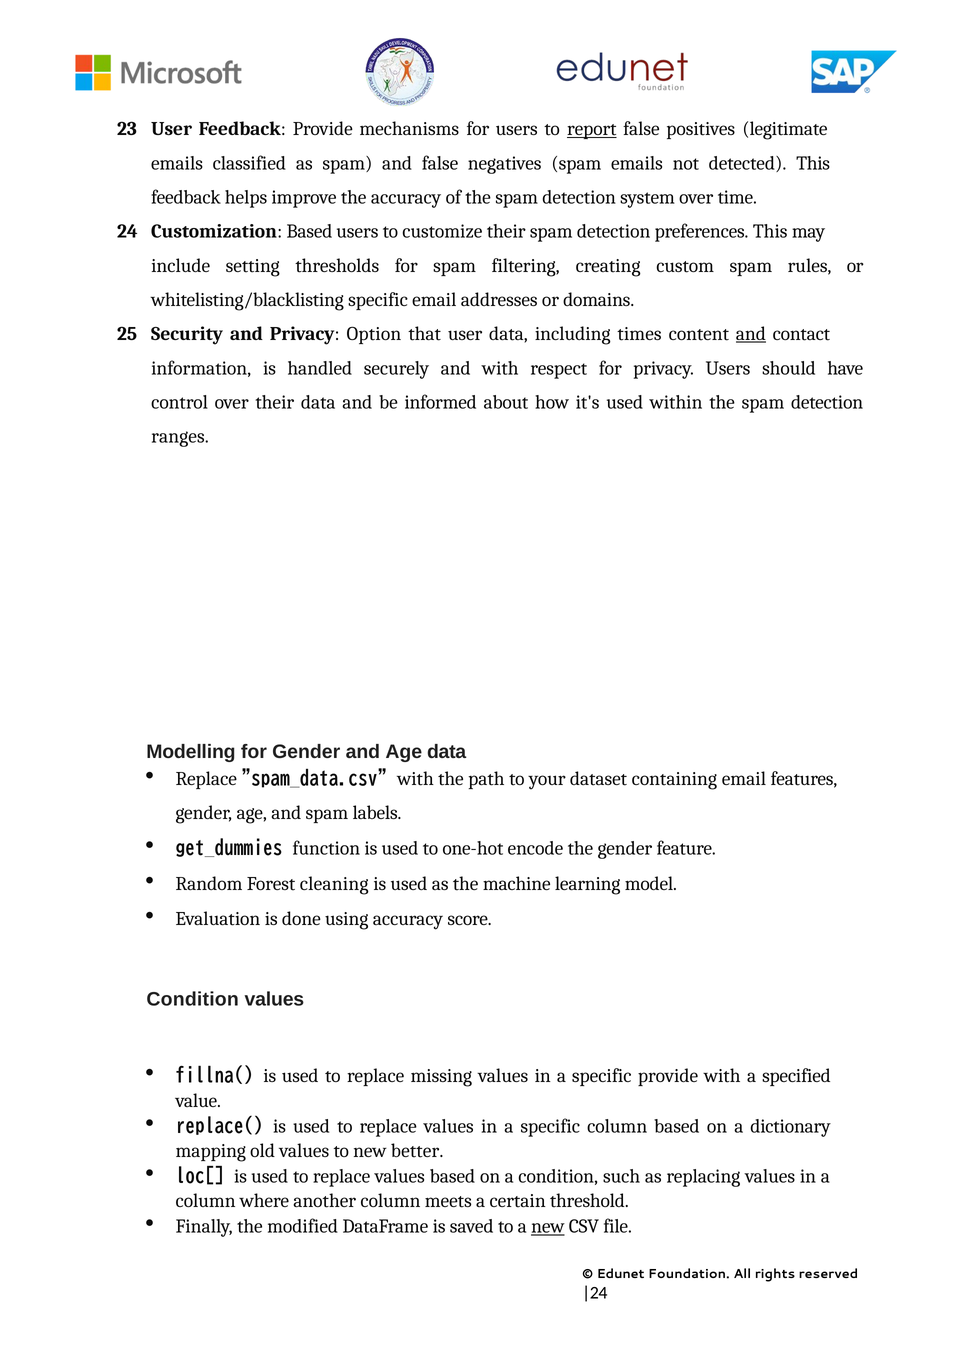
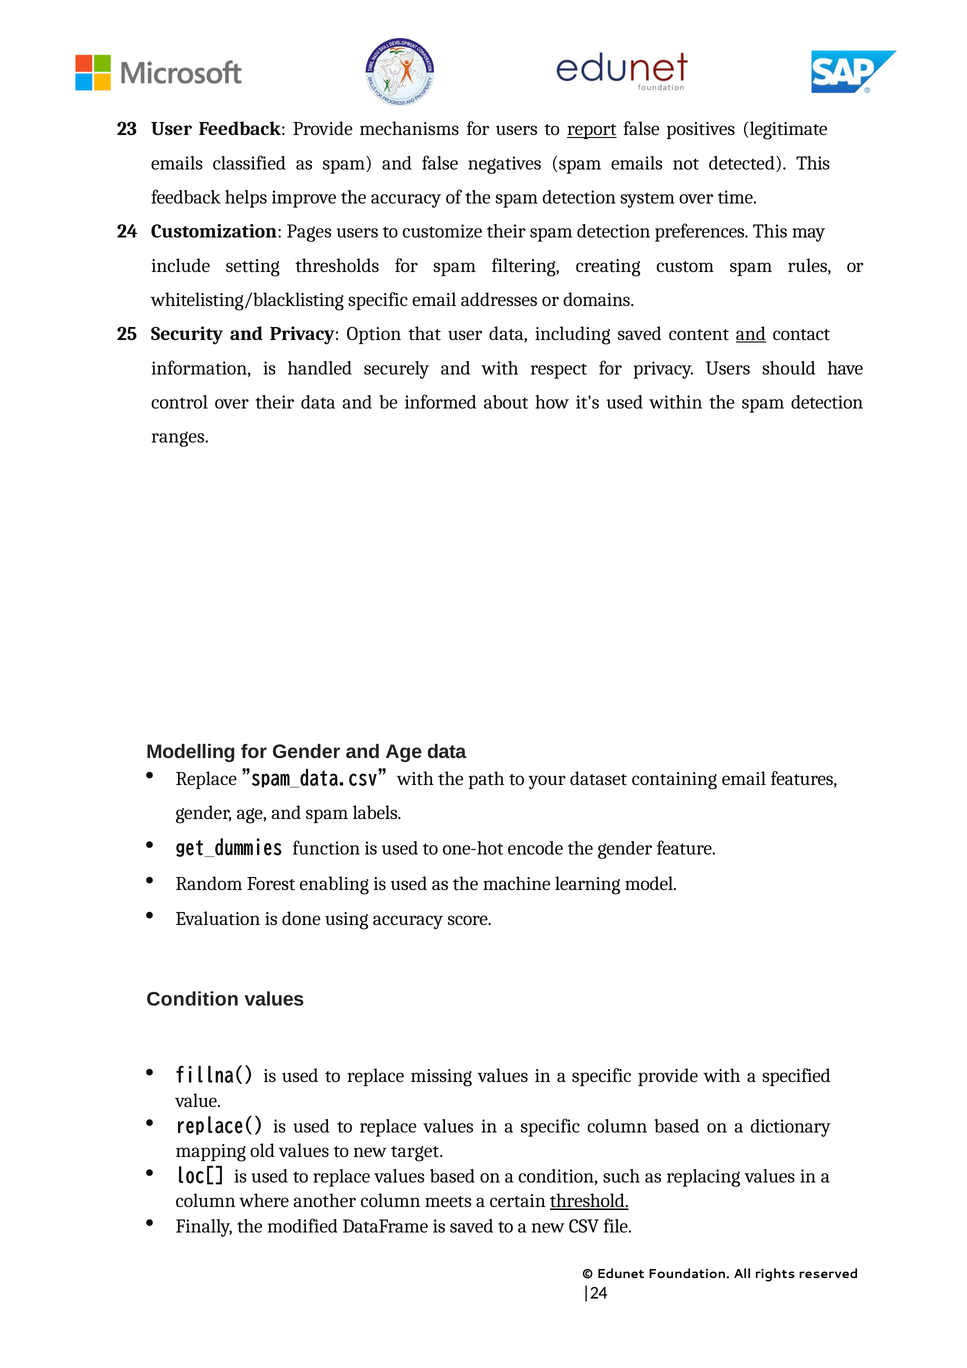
Customization Based: Based -> Pages (309, 232)
including times: times -> saved (640, 334)
cleaning: cleaning -> enabling (334, 884)
better: better -> target (417, 1151)
threshold underline: none -> present (589, 1201)
new underline: present -> none (548, 1227)
